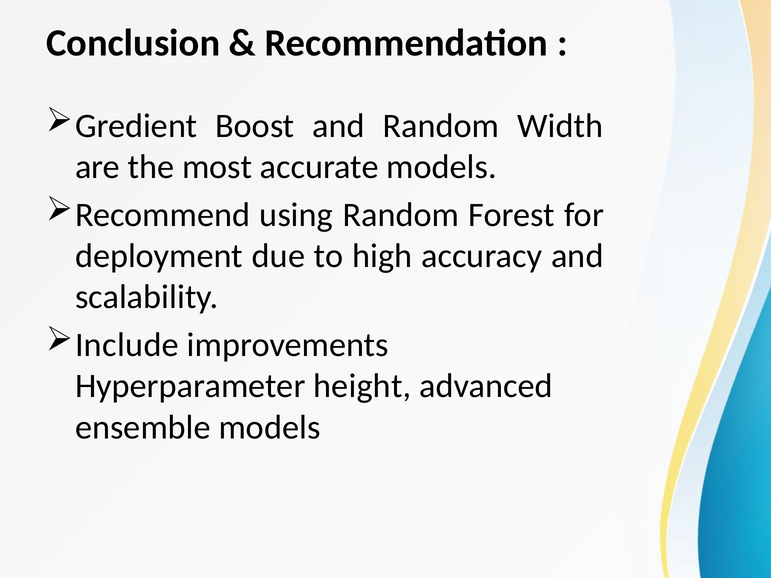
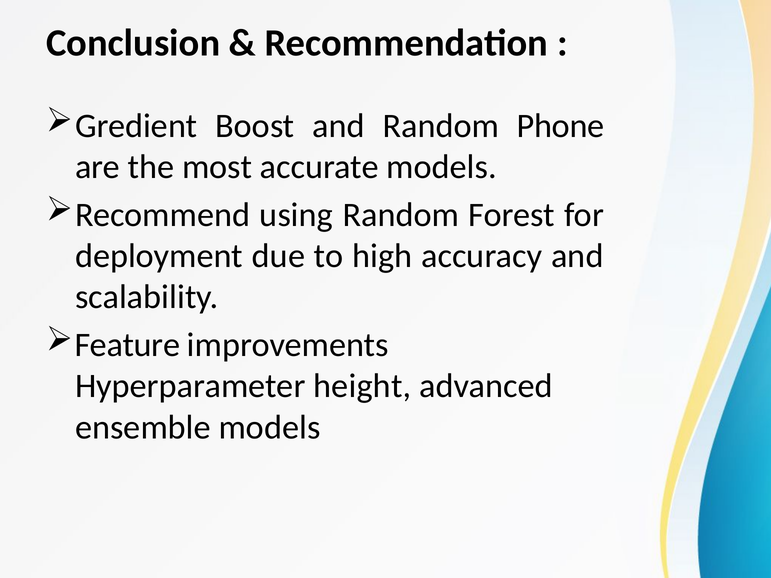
Width: Width -> Phone (561, 126)
Include: Include -> Feature (127, 345)
